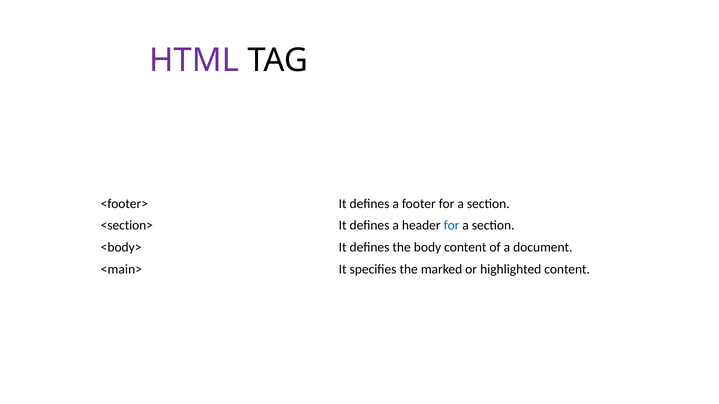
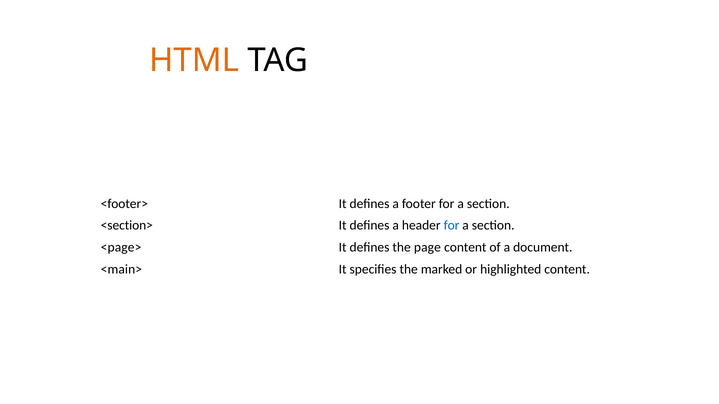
HTML colour: purple -> orange (194, 60)
<body>: <body> -> <page> (121, 248)
body: body -> page (427, 248)
